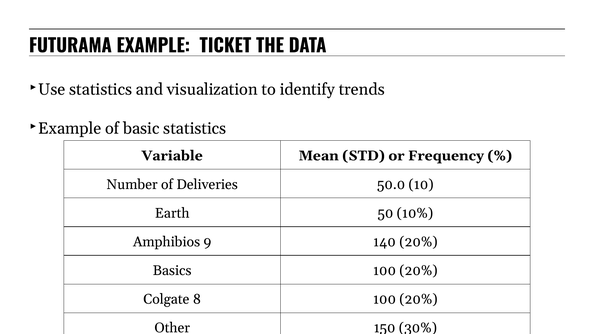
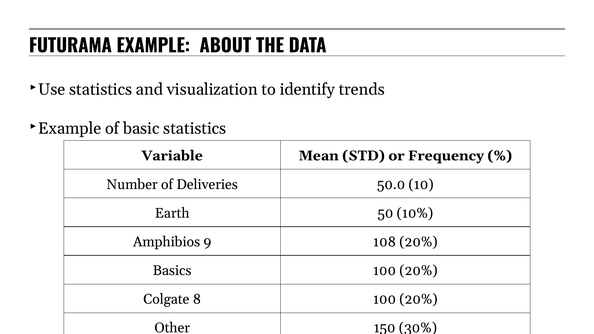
TICKET: TICKET -> ABOUT (225, 46)
140: 140 -> 108 (385, 241)
